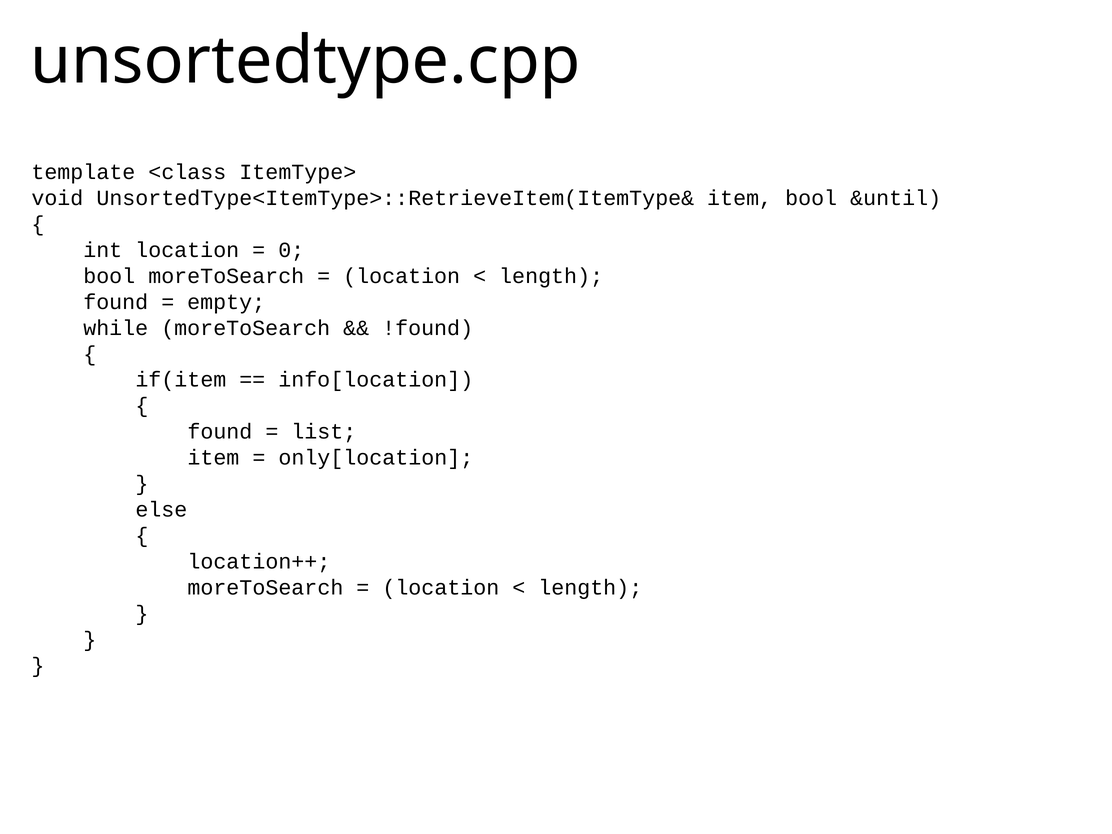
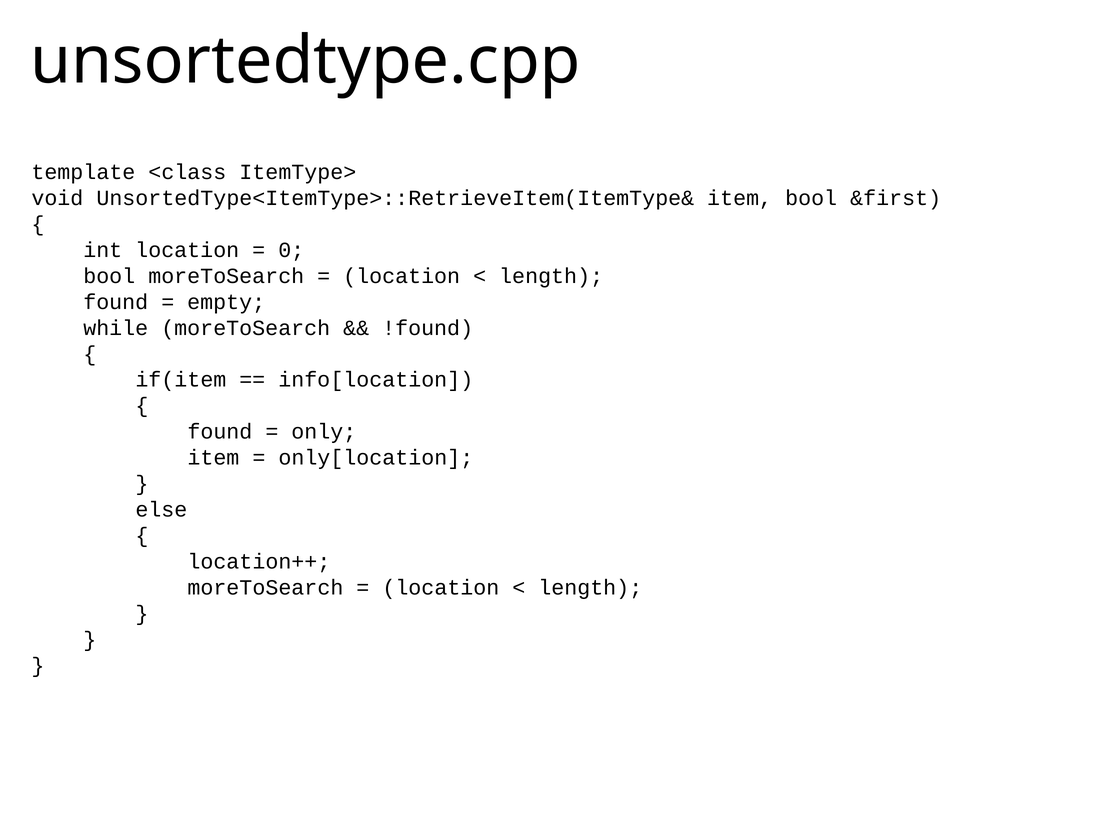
&until: &until -> &first (896, 198)
list: list -> only (324, 432)
